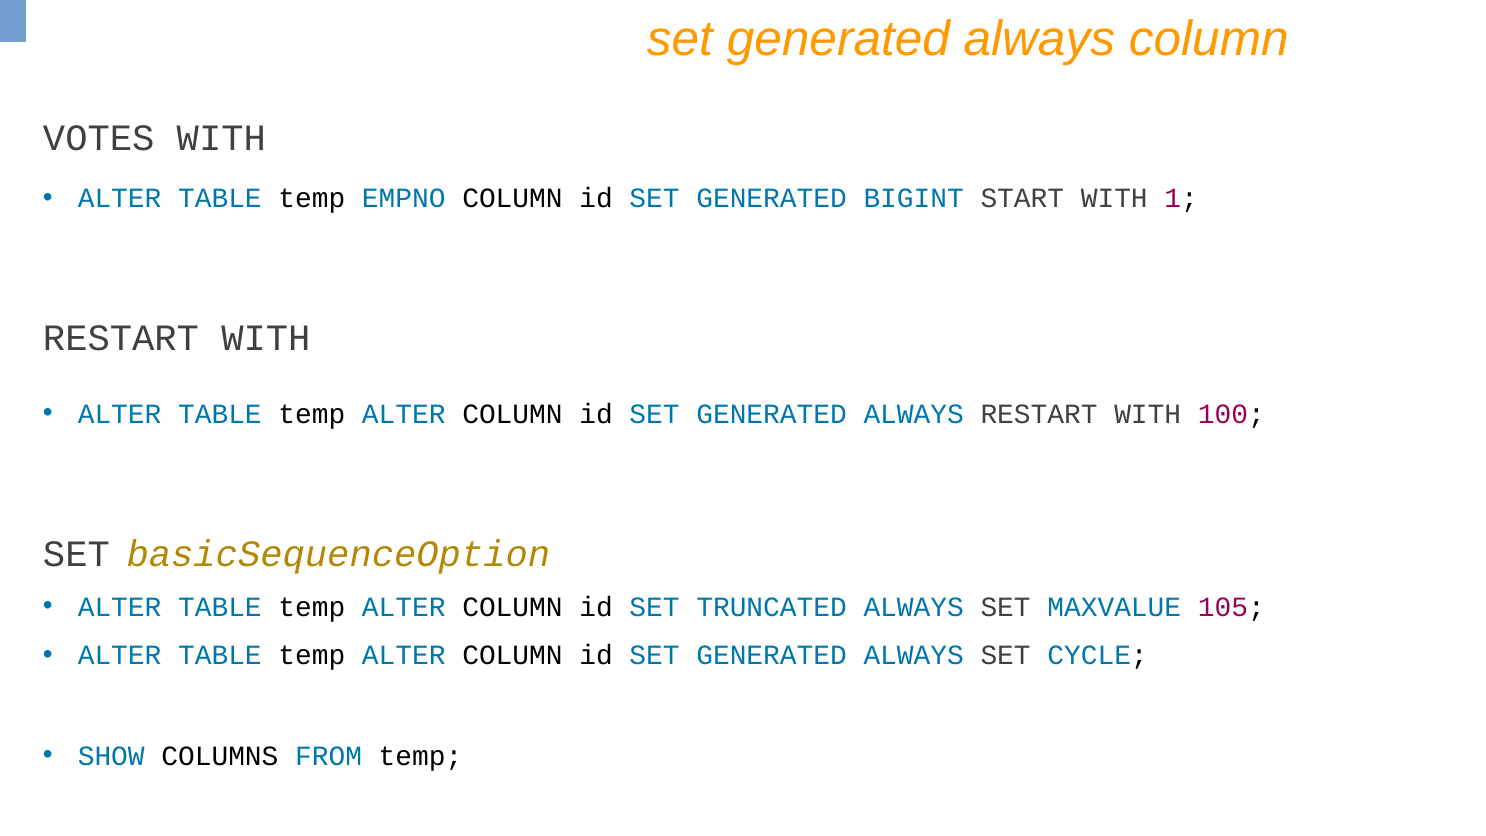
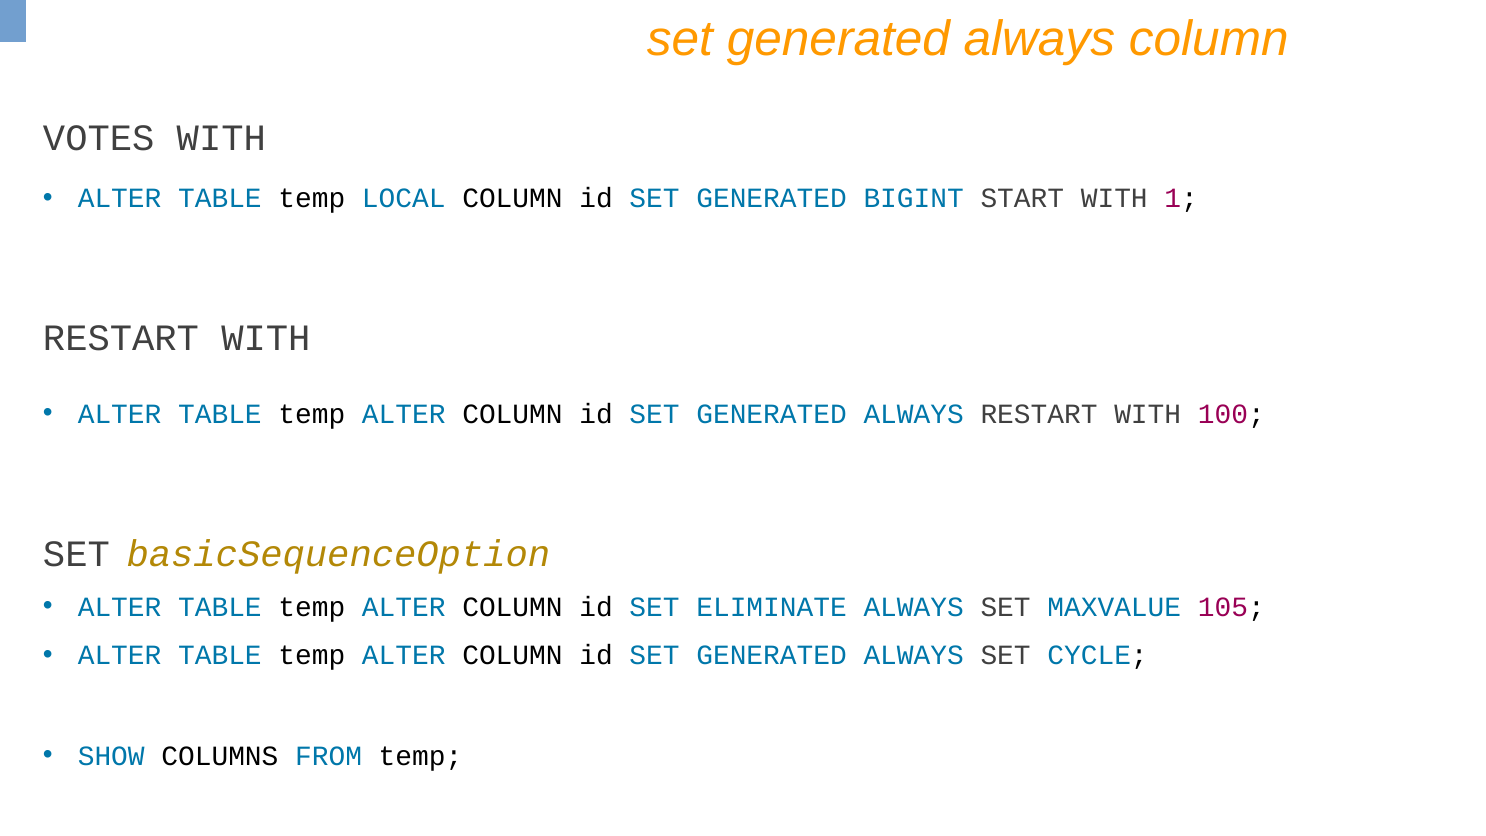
EMPNO: EMPNO -> LOCAL (404, 199)
TRUNCATED: TRUNCATED -> ELIMINATE (772, 607)
